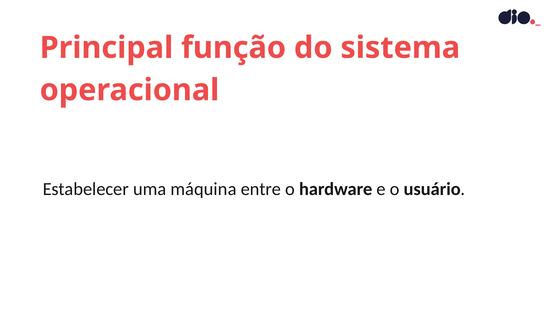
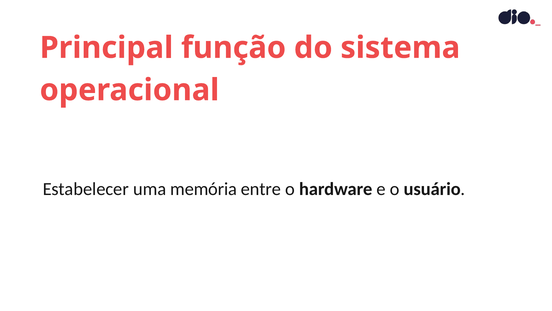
máquina: máquina -> memória (204, 189)
